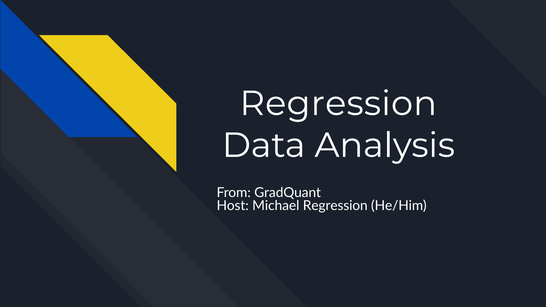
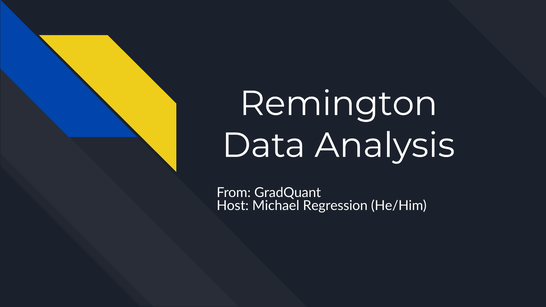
Regression: Regression -> Remington (339, 104)
